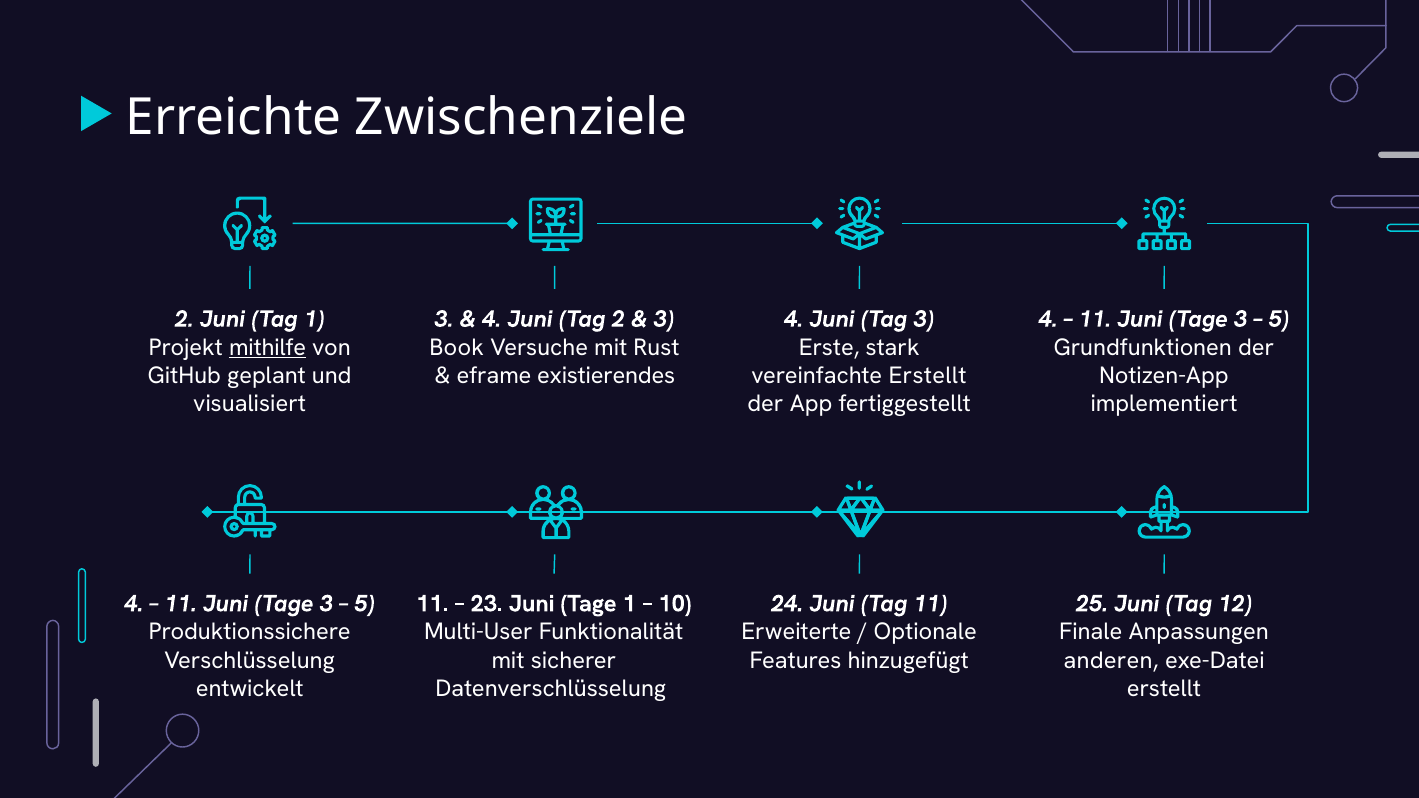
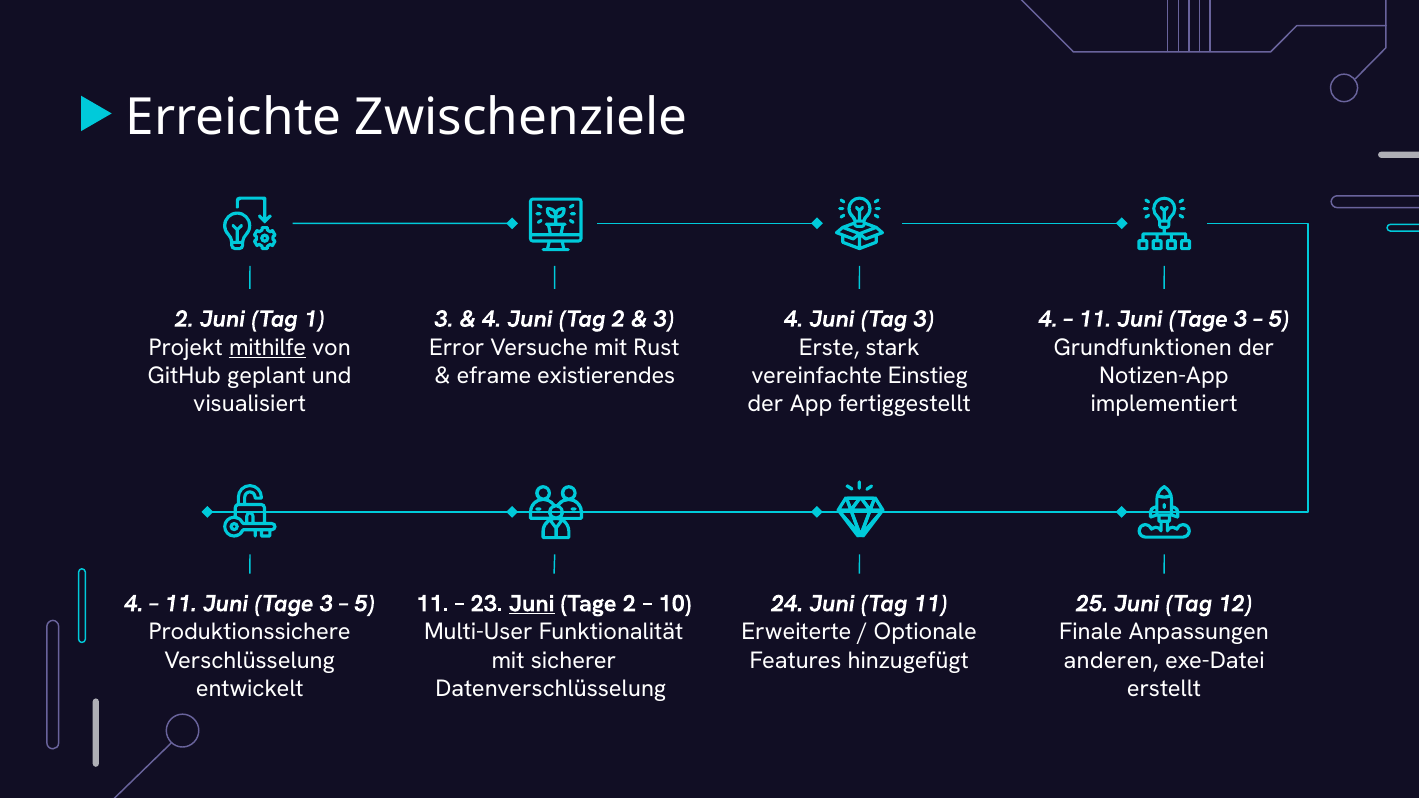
Book: Book -> Error (457, 347)
vereinfachte Erstellt: Erstellt -> Einstieg (928, 376)
Juni underline: none -> present (532, 604)
Tage 1: 1 -> 2 (629, 604)
